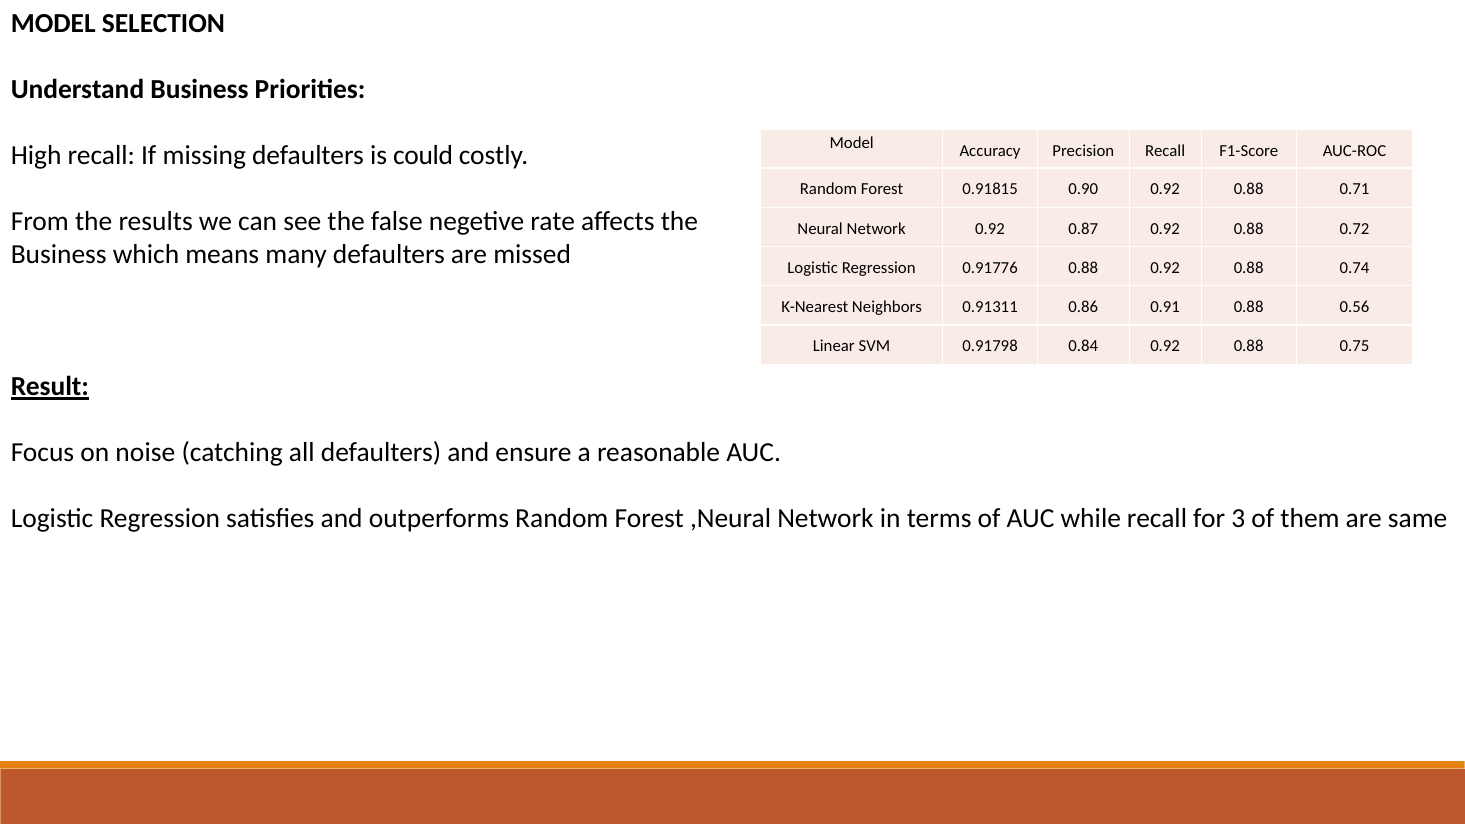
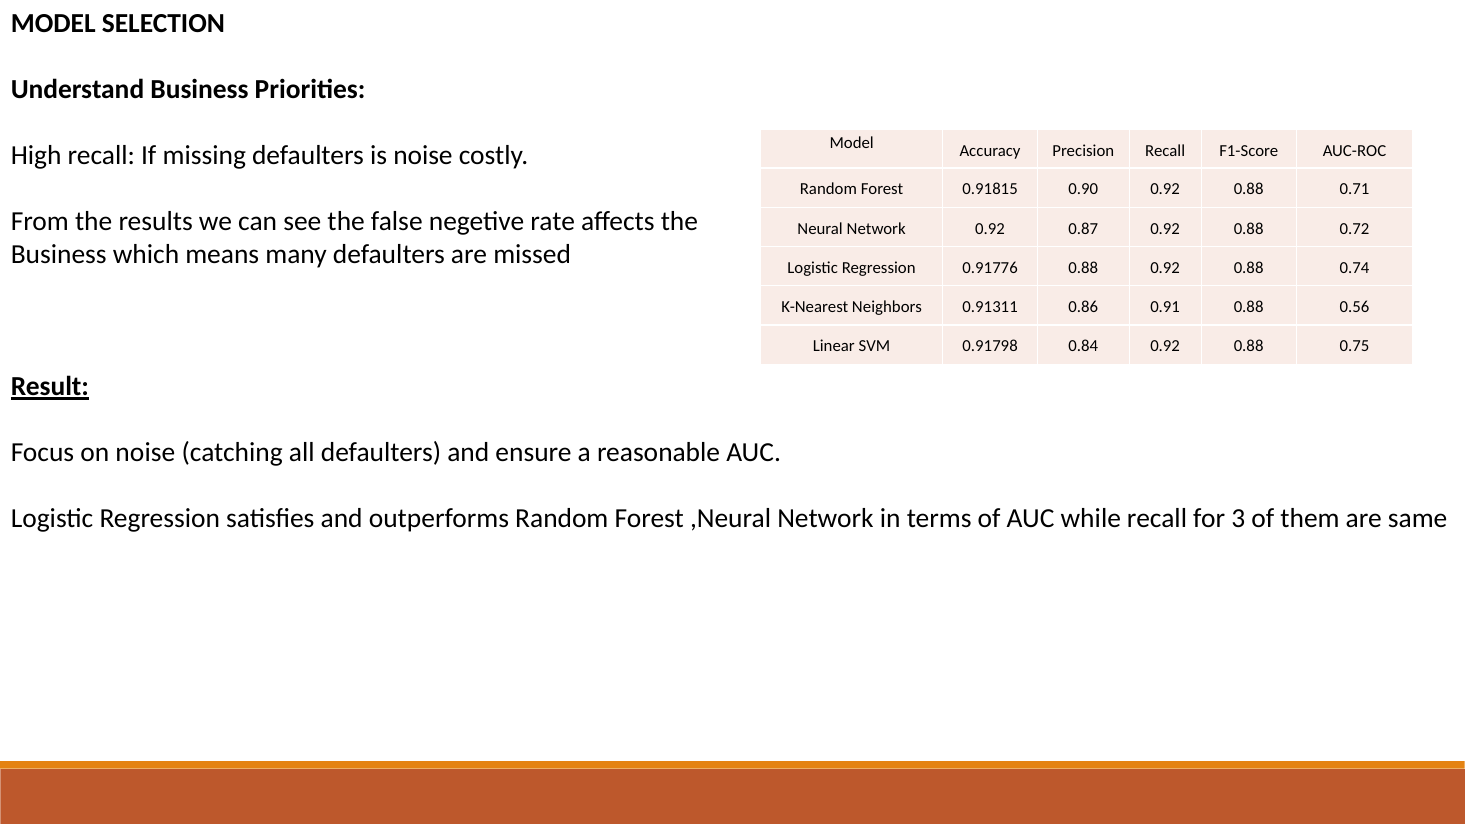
is could: could -> noise (423, 156)
